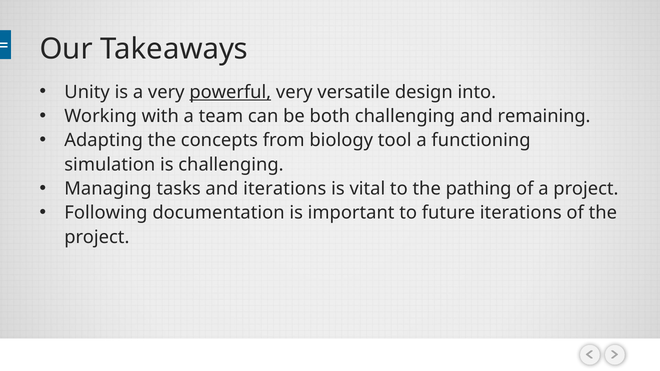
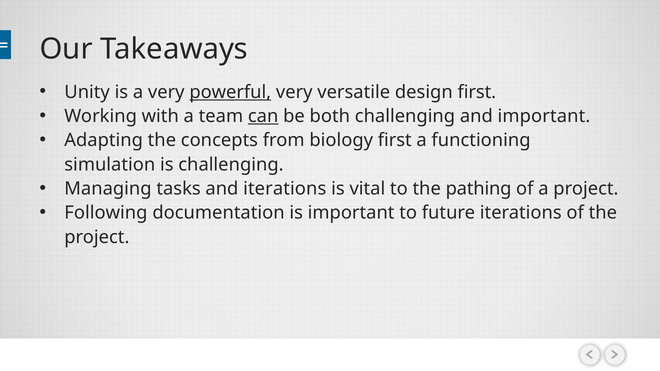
design into: into -> first (477, 92)
can underline: none -> present (263, 116)
and remaining: remaining -> important (544, 116)
biology tool: tool -> first (395, 140)
